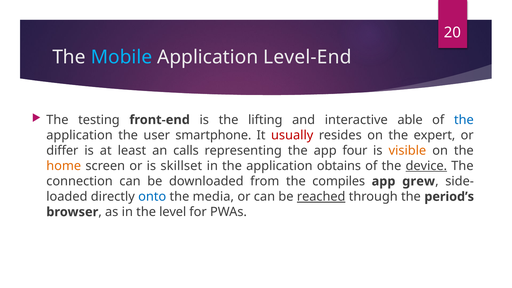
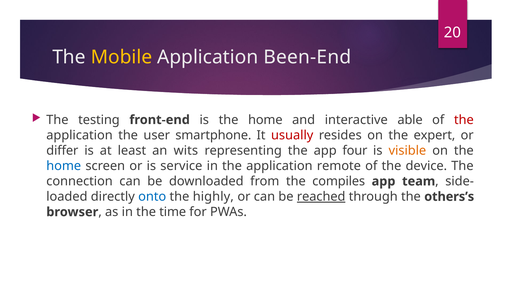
Mobile colour: light blue -> yellow (121, 57)
Level-End: Level-End -> Been-End (307, 57)
is the lifting: lifting -> home (265, 120)
the colour: blue -> red (464, 120)
calls: calls -> wits (186, 151)
home colour: orange -> blue (64, 166)
skillset: skillset -> service (181, 166)
obtains: obtains -> remote (339, 166)
device underline: present -> none (426, 166)
grew: grew -> team (419, 181)
media: media -> highly (213, 197)
period’s: period’s -> others’s (449, 197)
level: level -> time (173, 212)
